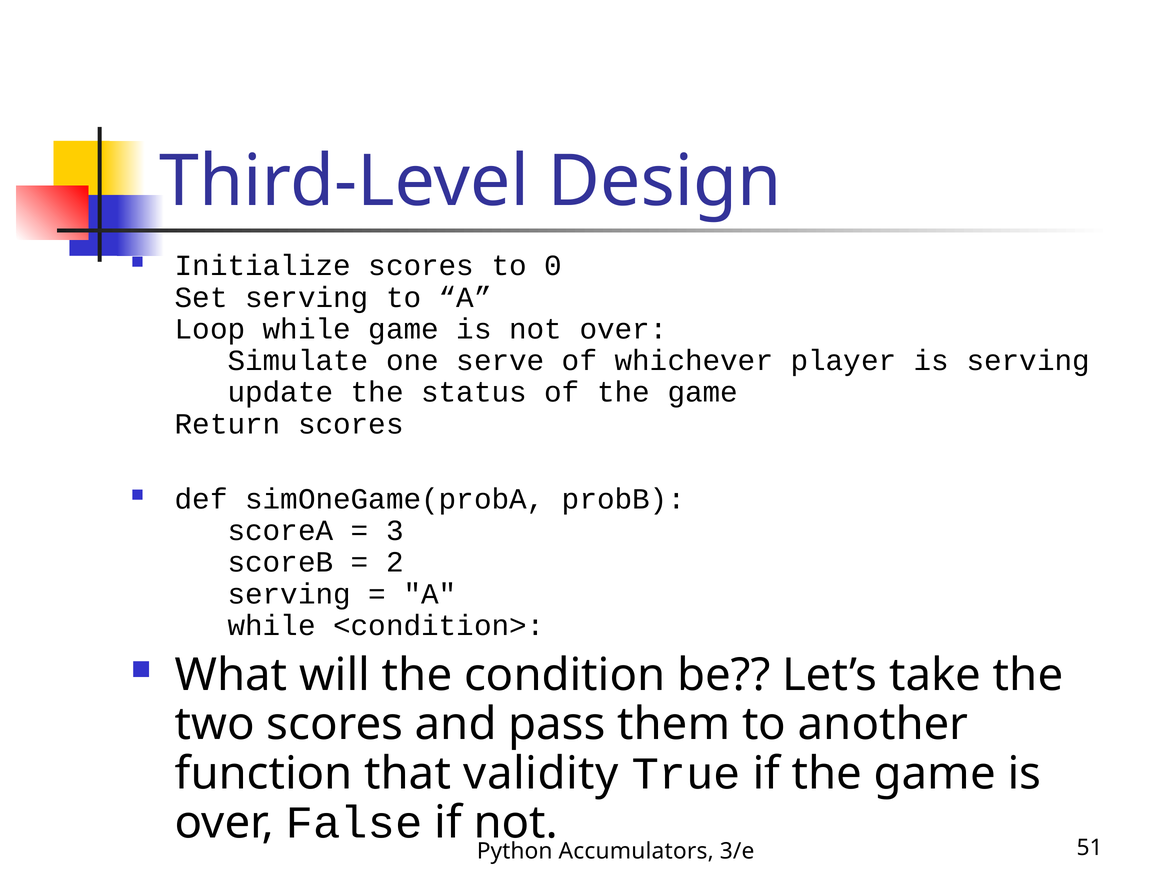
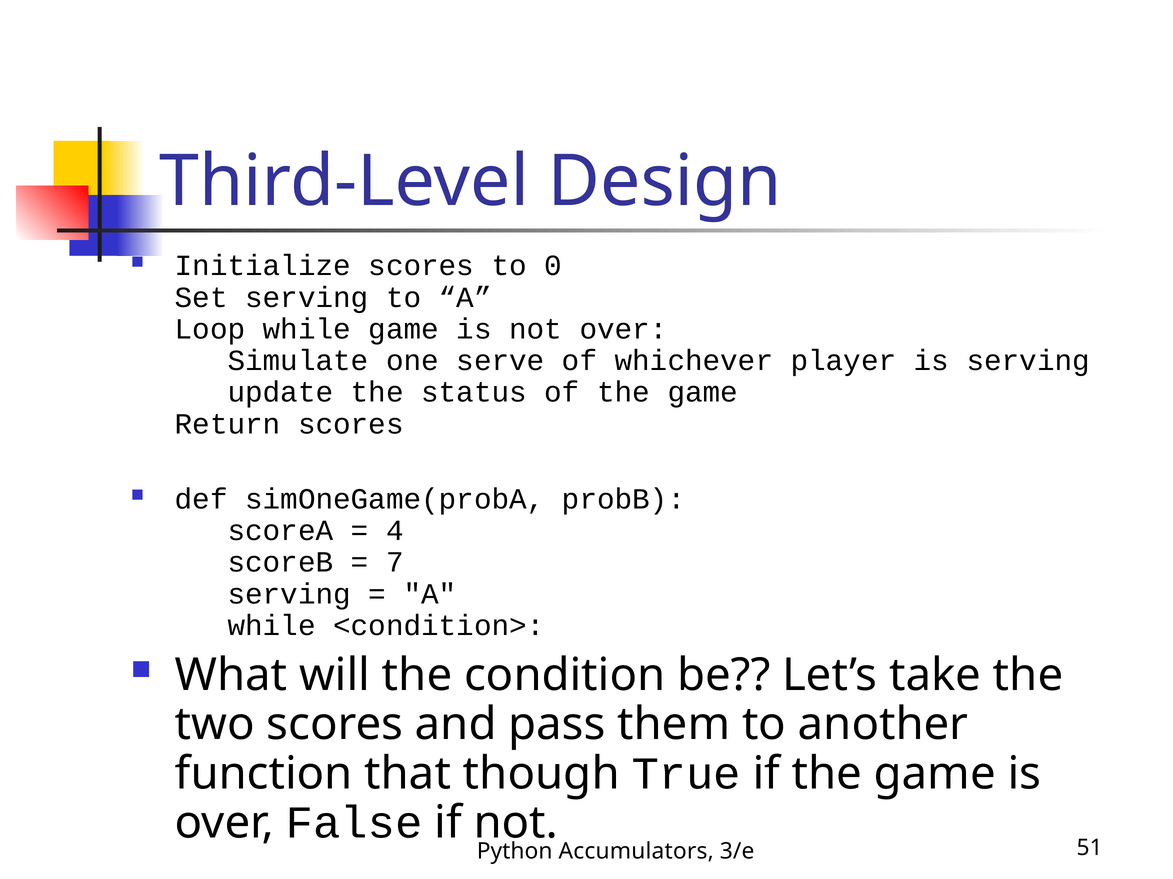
3: 3 -> 4 (395, 531)
2: 2 -> 7 (395, 563)
validity: validity -> though (541, 774)
